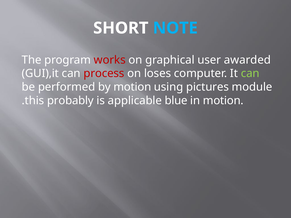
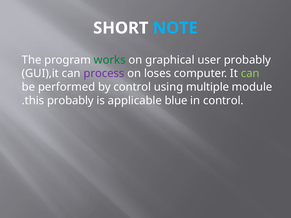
works colour: red -> green (110, 60)
user awarded: awarded -> probably (247, 60)
process colour: red -> purple (104, 74)
by motion: motion -> control (132, 87)
pictures: pictures -> multiple (208, 87)
in motion: motion -> control (223, 101)
